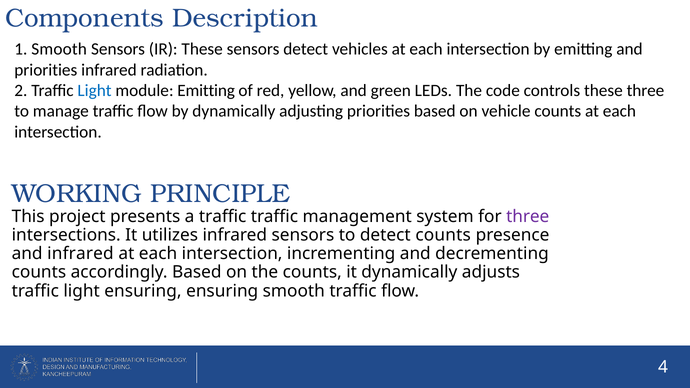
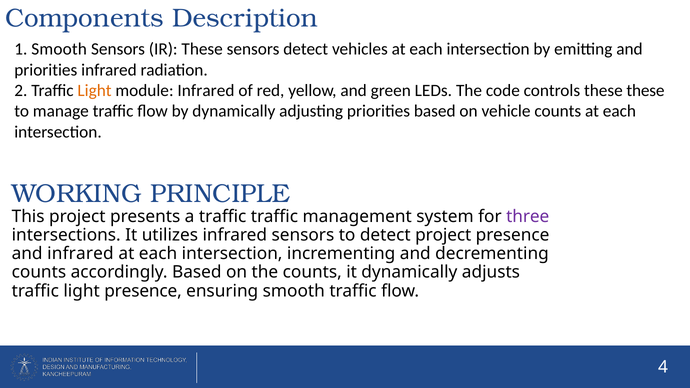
Light colour: blue -> orange (95, 91)
module Emitting: Emitting -> Infrared (206, 91)
these three: three -> these (646, 91)
detect counts: counts -> project (443, 235)
light ensuring: ensuring -> presence (143, 291)
